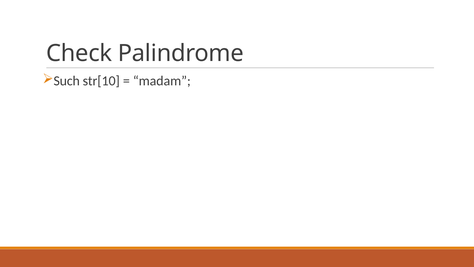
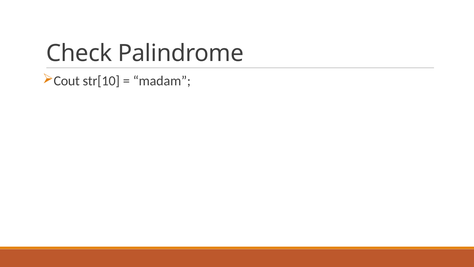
Such: Such -> Cout (67, 81)
